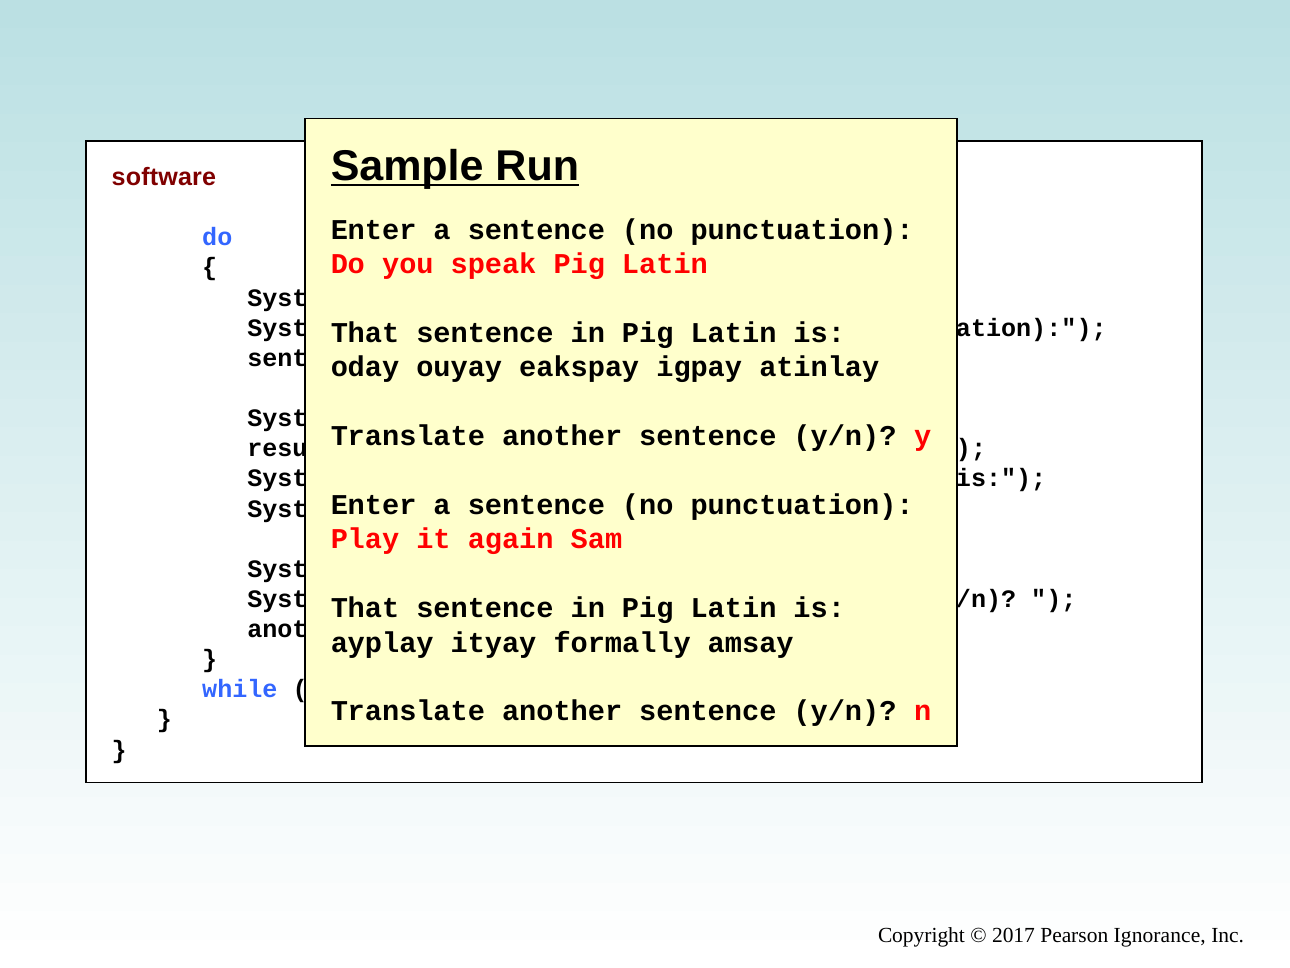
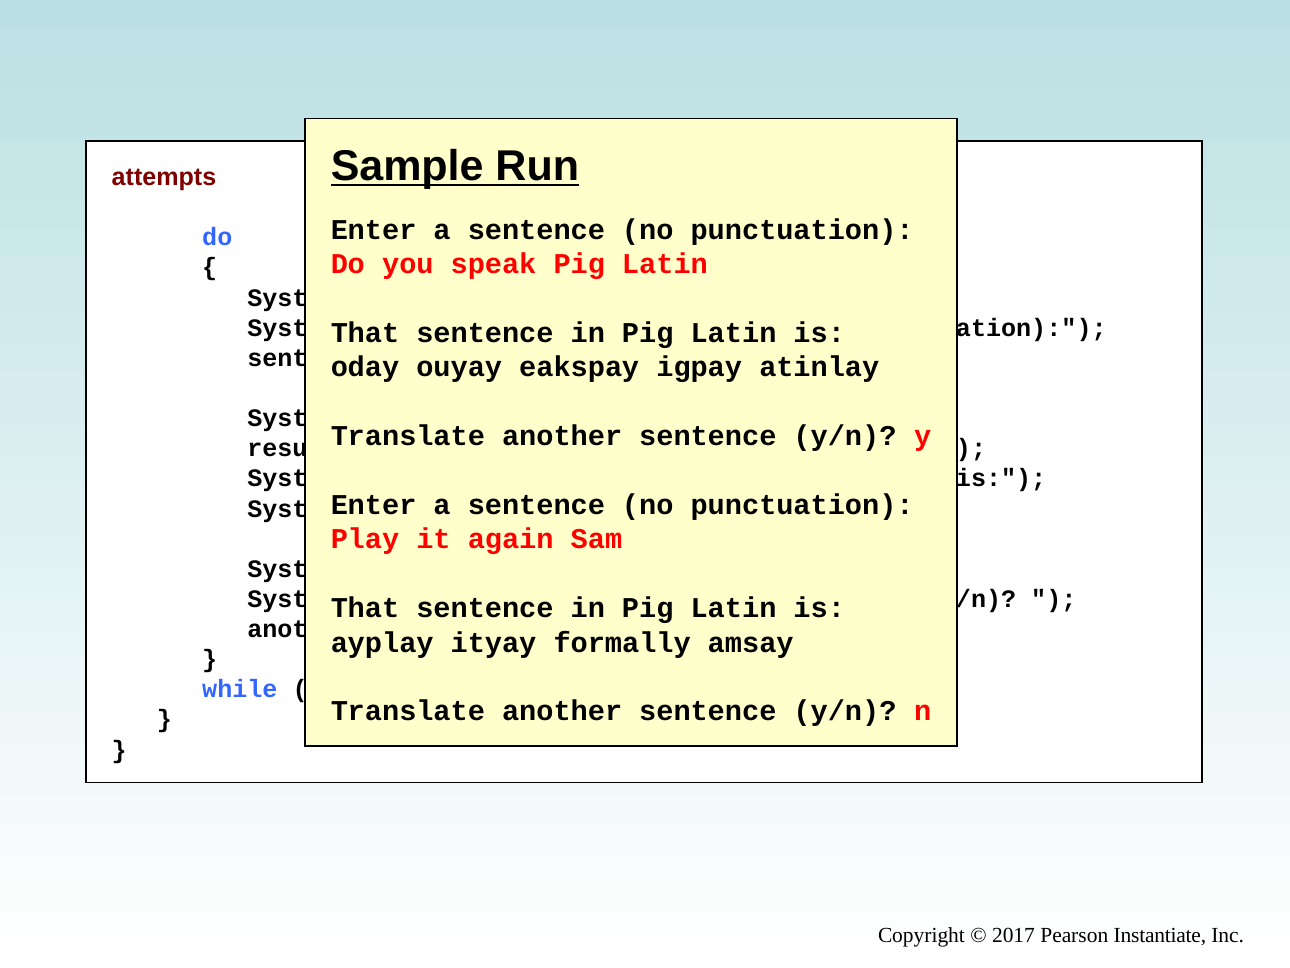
software: software -> attempts (164, 177)
Ignorance: Ignorance -> Instantiate (1160, 935)
